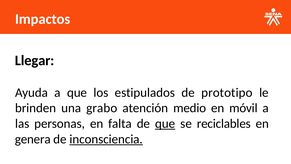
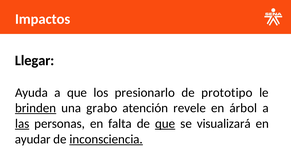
estipulados: estipulados -> presionarlo (145, 92)
brinden underline: none -> present (36, 108)
medio: medio -> revele (190, 108)
móvil: móvil -> árbol (243, 108)
las underline: none -> present (22, 123)
reciclables: reciclables -> visualizará (224, 123)
genera: genera -> ayudar (33, 139)
